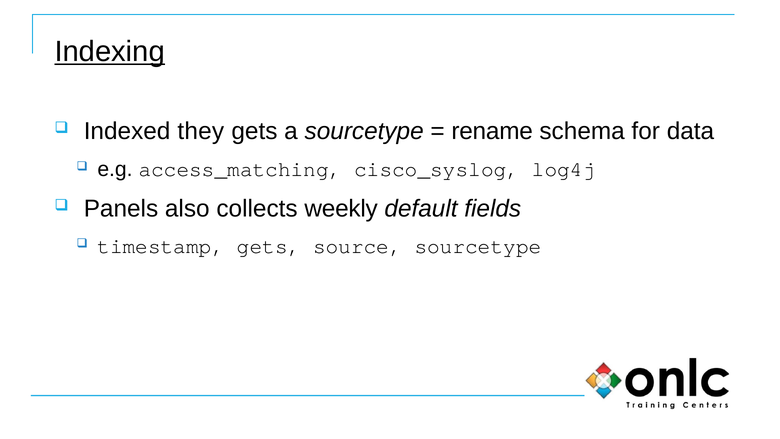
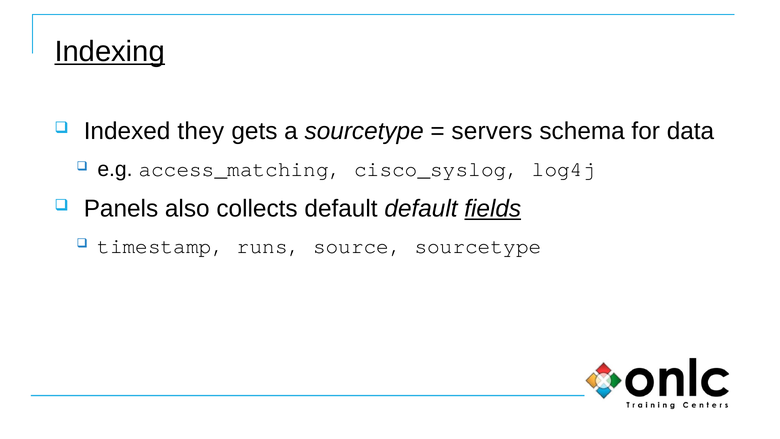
rename: rename -> servers (492, 131)
collects weekly: weekly -> default (341, 209)
fields underline: none -> present (493, 209)
timestamp gets: gets -> runs (269, 246)
